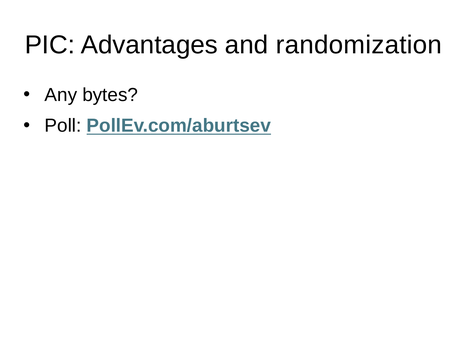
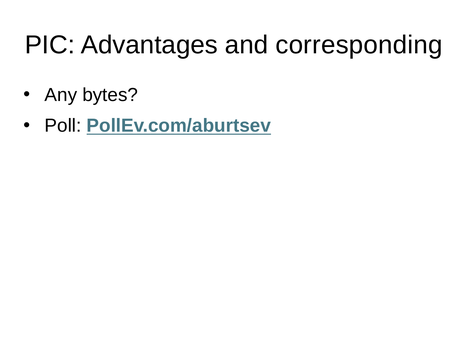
randomization: randomization -> corresponding (359, 45)
